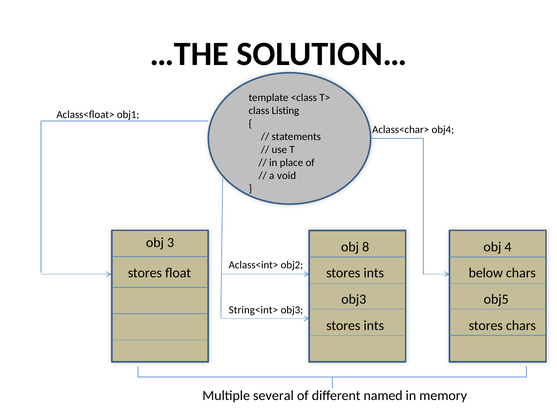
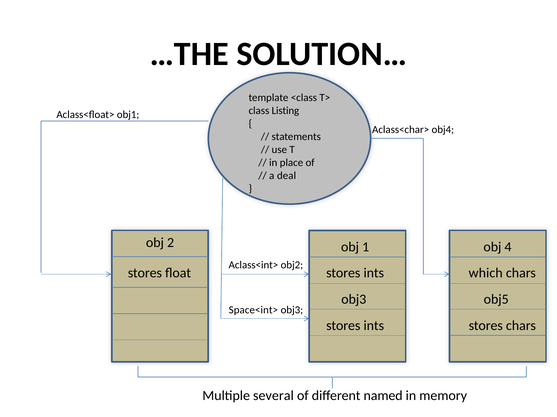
void: void -> deal (287, 176)
3: 3 -> 2 (171, 243)
8: 8 -> 1 (366, 247)
below: below -> which (486, 274)
String<int>: String<int> -> Space<int> (253, 310)
